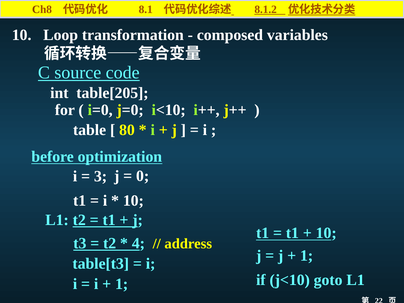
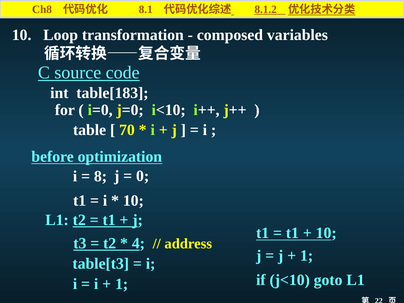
table[205: table[205 -> table[183 (112, 93)
80: 80 -> 70 (127, 130)
3: 3 -> 8 (101, 176)
